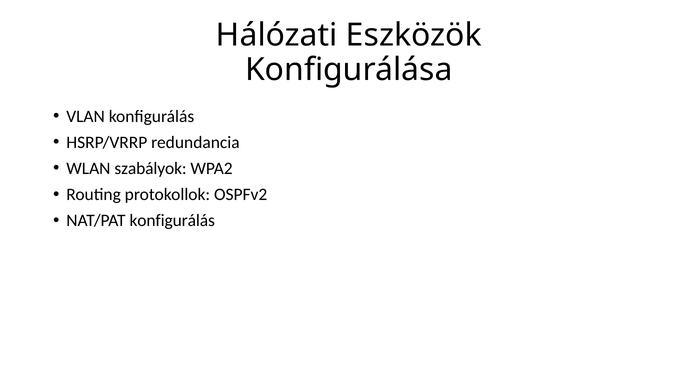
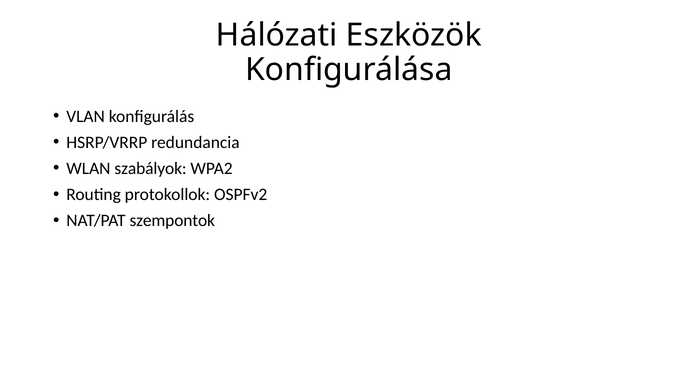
NAT/PAT konfigurálás: konfigurálás -> szempontok (172, 221)
